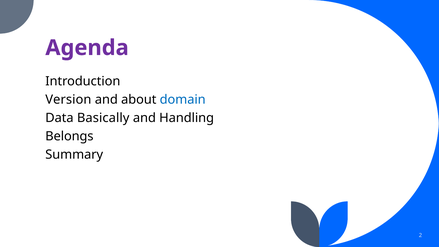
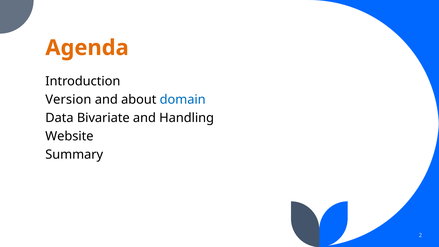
Agenda colour: purple -> orange (87, 48)
Basically: Basically -> Bivariate (103, 118)
Belongs: Belongs -> Website (69, 136)
